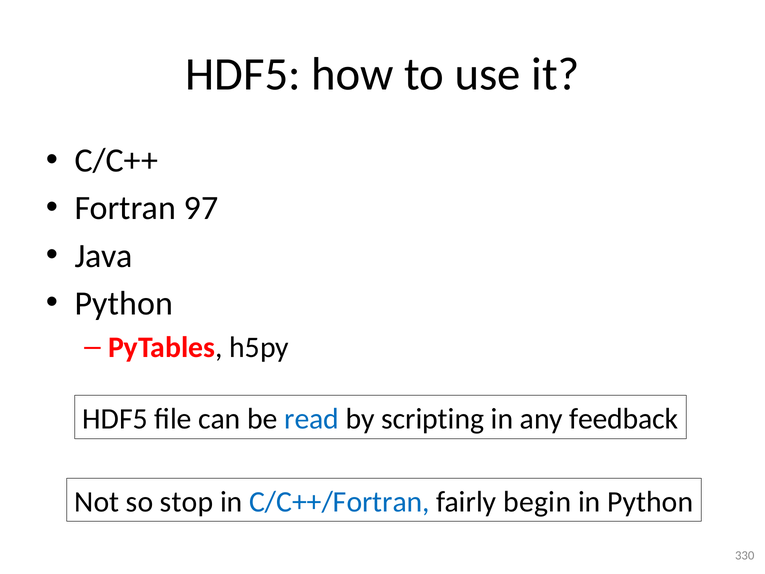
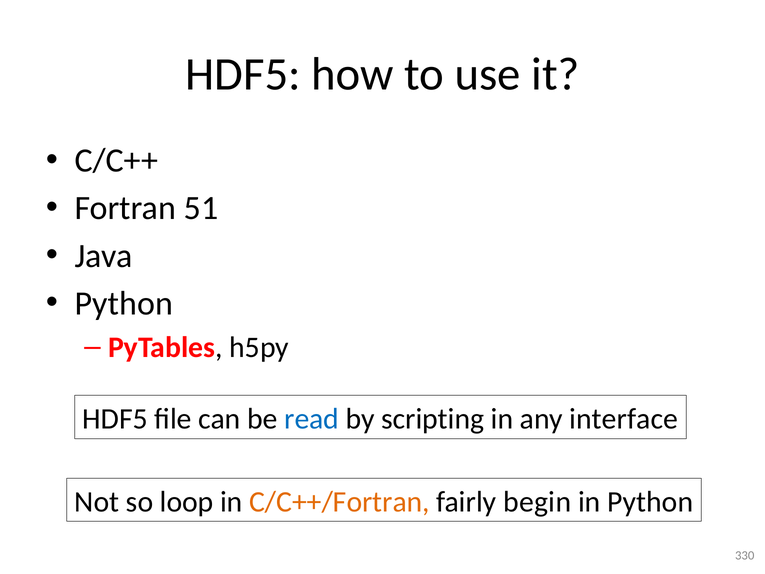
97: 97 -> 51 (201, 208)
feedback: feedback -> interface (624, 419)
stop: stop -> loop (187, 502)
C/C++/Fortran colour: blue -> orange (339, 502)
